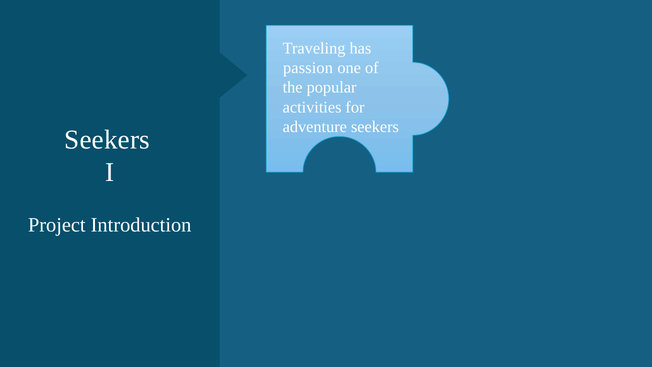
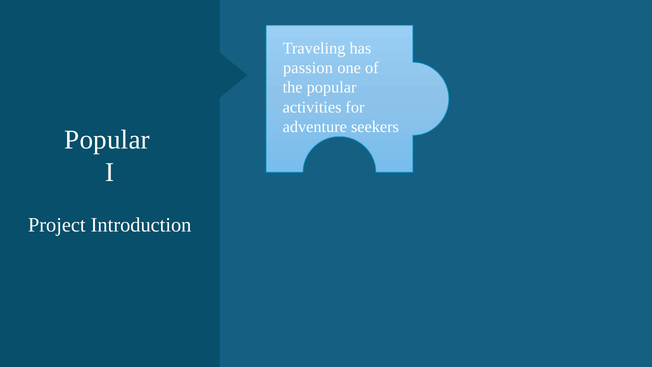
Seekers: Seekers -> Popular (107, 140)
